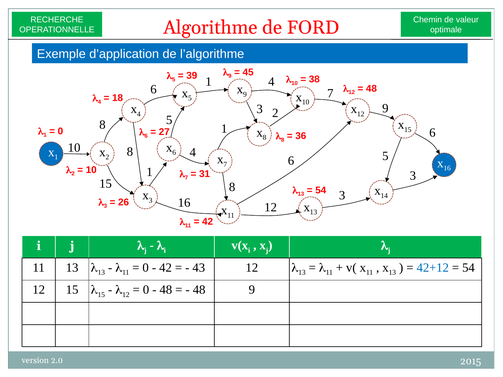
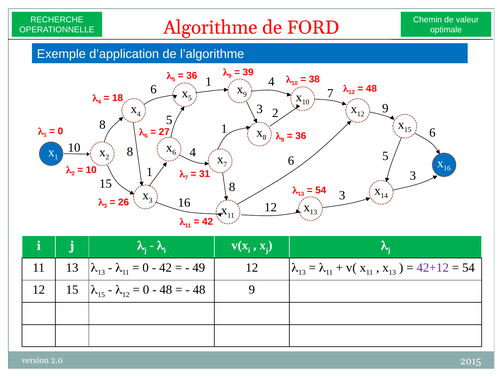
39: 39 -> 36 (192, 76)
45: 45 -> 39 (248, 72)
43: 43 -> 49 (199, 268)
42+12 colour: blue -> purple (433, 268)
